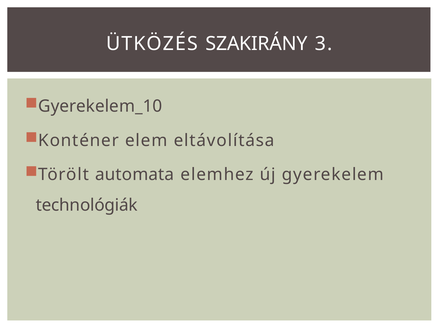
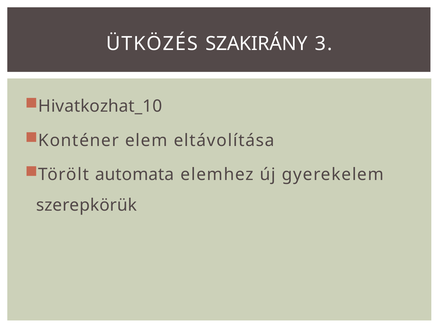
Gyerekelem_10: Gyerekelem_10 -> Hivatkozhat_10 (100, 106)
technológiák: technológiák -> szerepkörük (87, 206)
